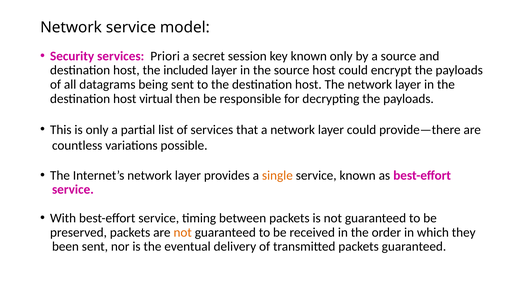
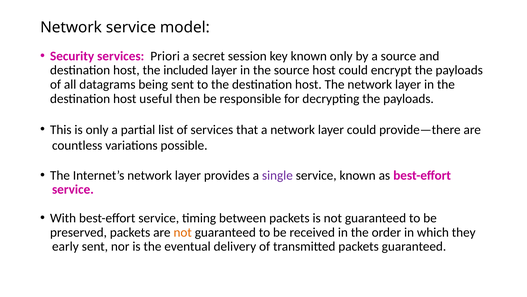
virtual: virtual -> useful (156, 99)
single colour: orange -> purple (277, 175)
been: been -> early (65, 246)
